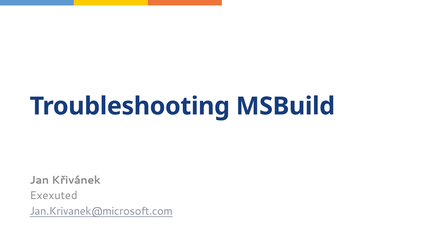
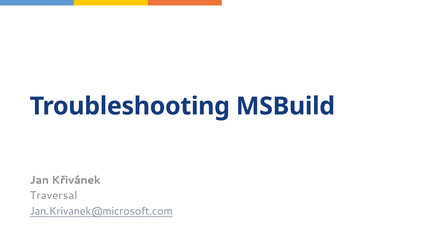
Exexuted: Exexuted -> Traversal (54, 195)
